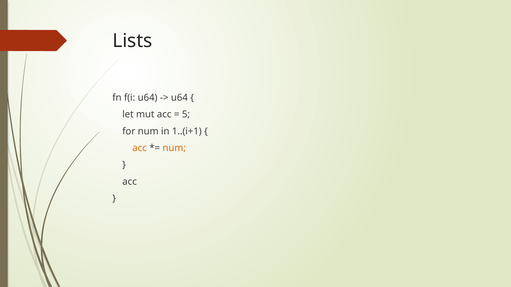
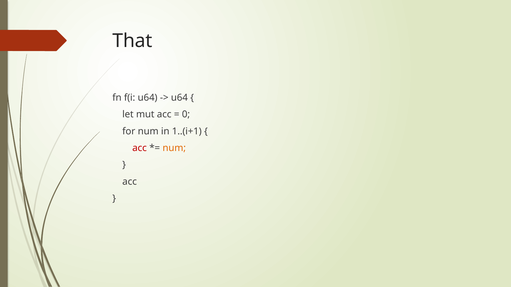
Lists: Lists -> That (132, 41)
5: 5 -> 0 (186, 115)
acc colour: orange -> red (140, 148)
